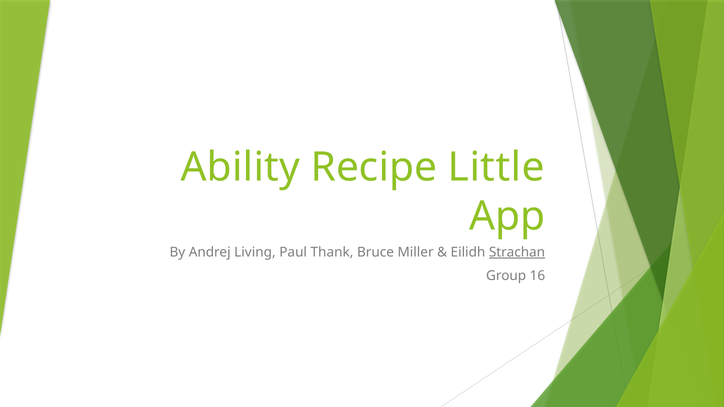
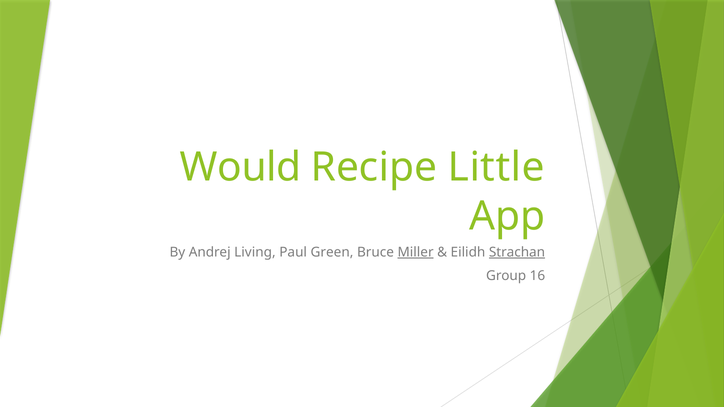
Ability: Ability -> Would (241, 167)
Thank: Thank -> Green (332, 252)
Miller underline: none -> present (416, 252)
